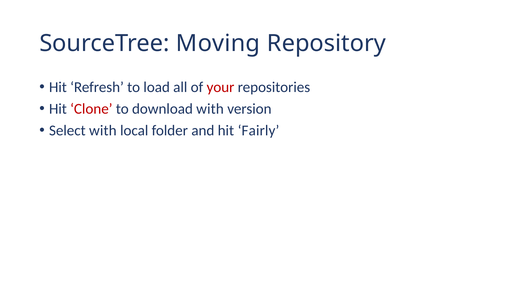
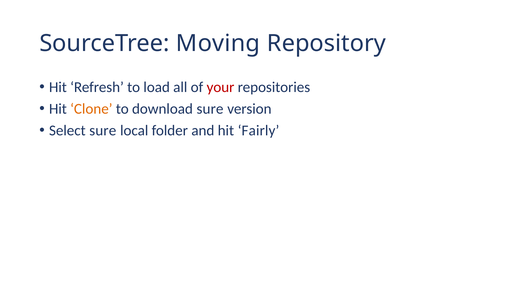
Clone colour: red -> orange (91, 109)
download with: with -> sure (210, 109)
Select with: with -> sure (103, 131)
